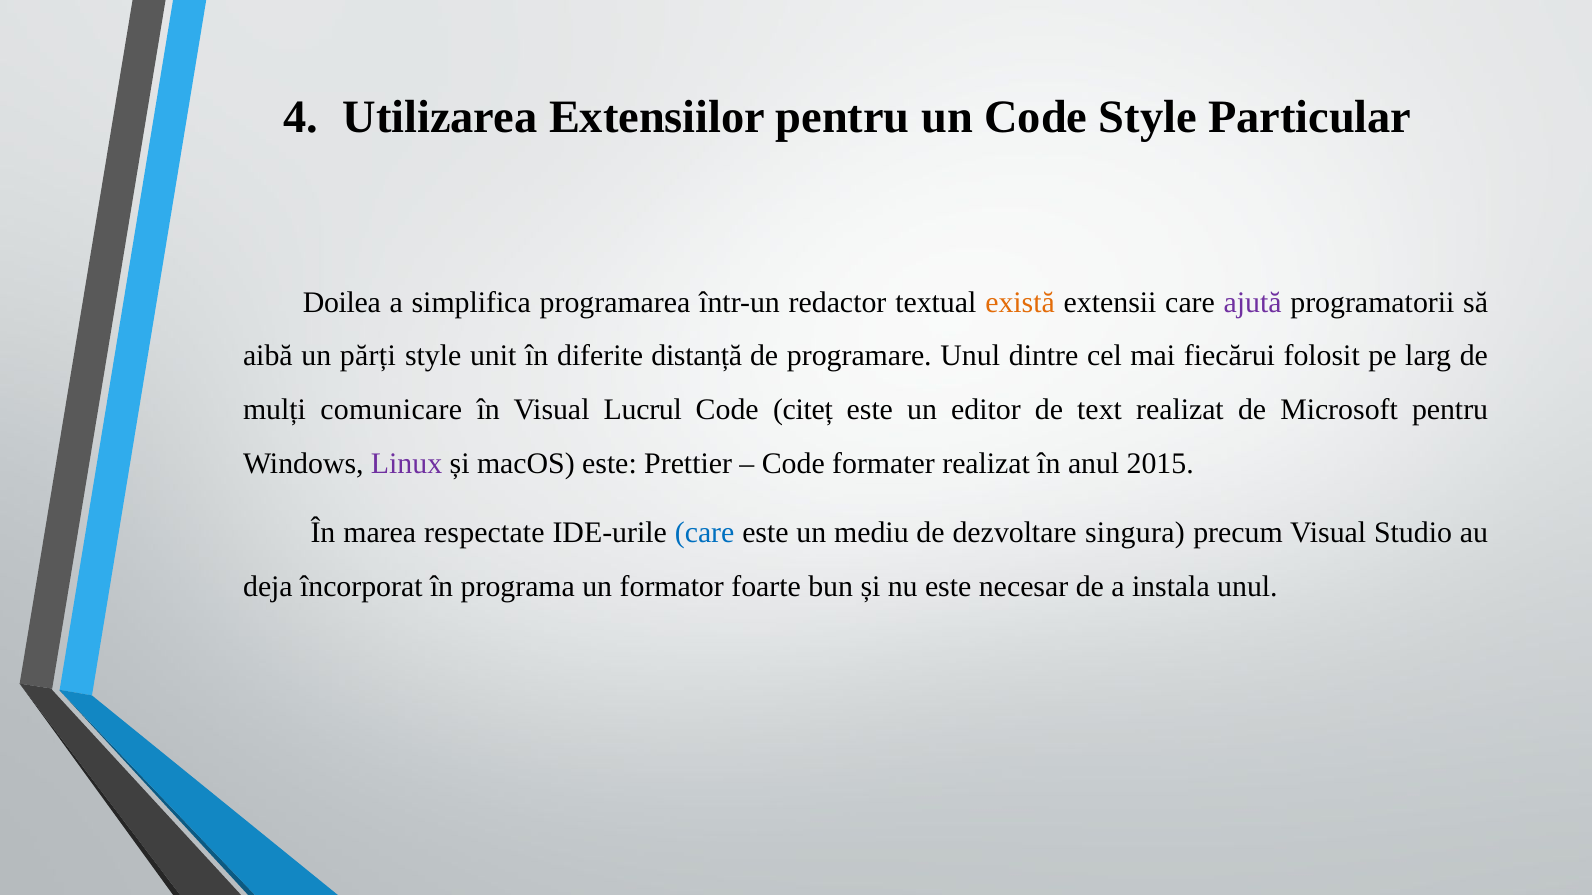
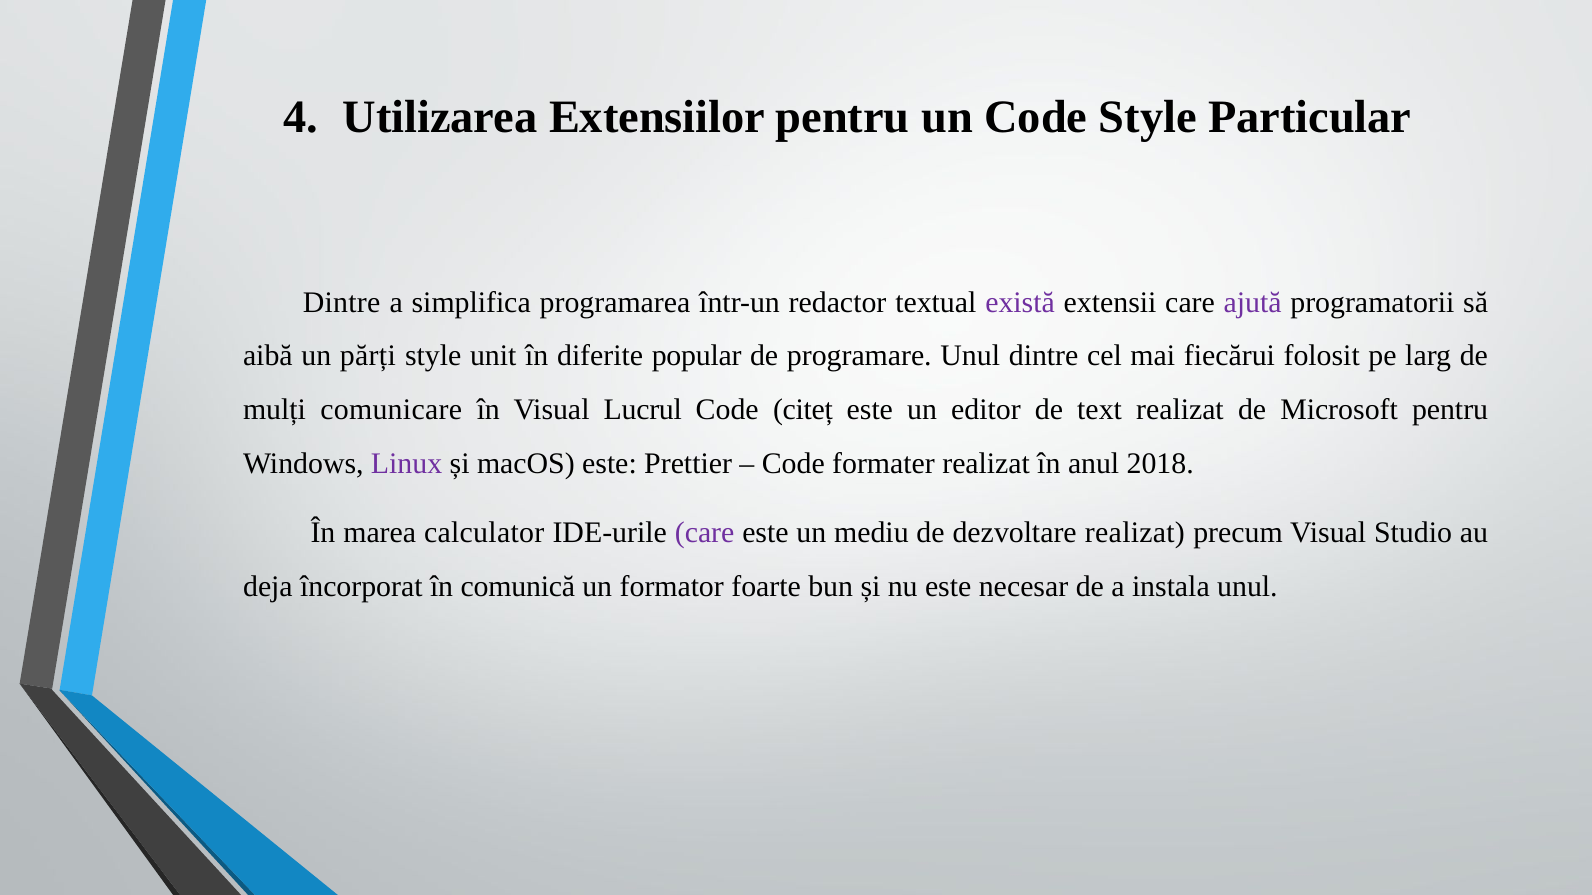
Doilea: Doilea -> Dintre (342, 303)
există colour: orange -> purple (1020, 303)
distanță: distanță -> popular (697, 356)
2015: 2015 -> 2018 (1160, 464)
respectate: respectate -> calculator (484, 533)
care colour: blue -> purple (705, 533)
dezvoltare singura: singura -> realizat (1135, 533)
programa: programa -> comunică (518, 587)
